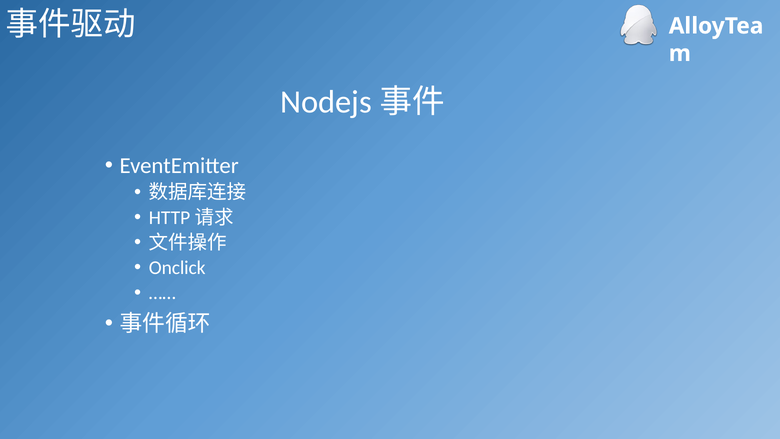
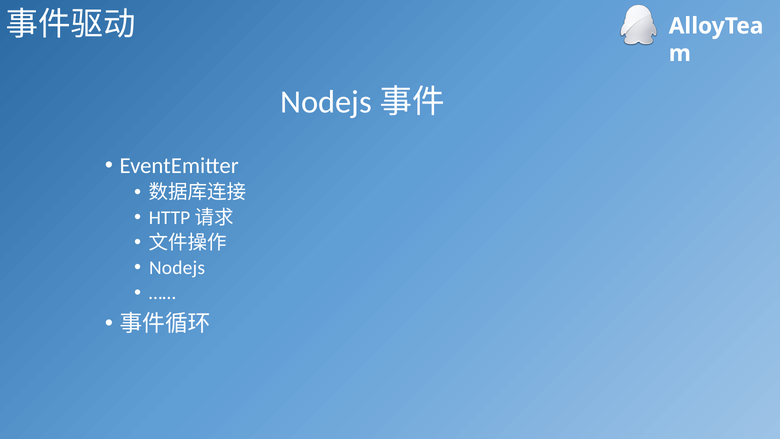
Onclick: Onclick -> Nodejs (177, 268)
